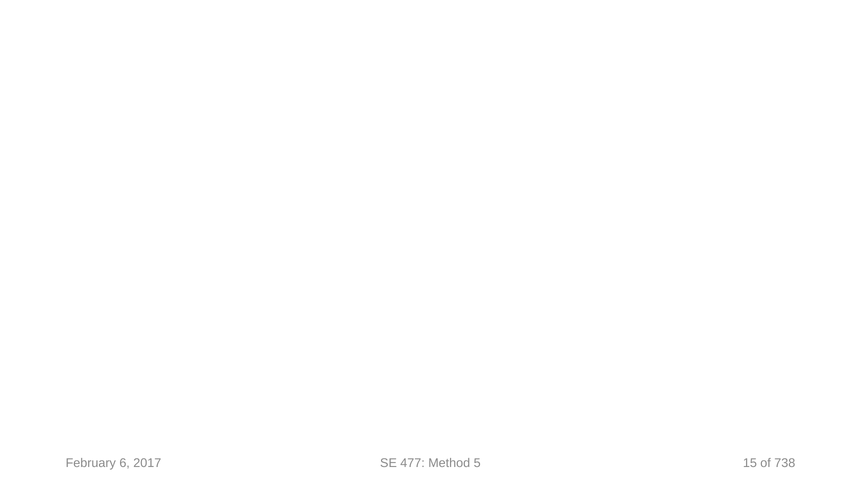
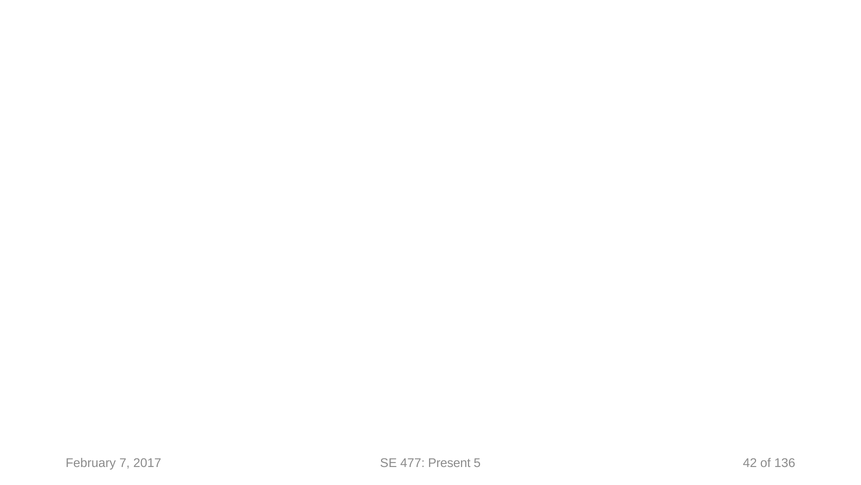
6: 6 -> 7 (125, 463)
Method: Method -> Present (449, 463)
15: 15 -> 42 (750, 463)
738: 738 -> 136 (785, 463)
